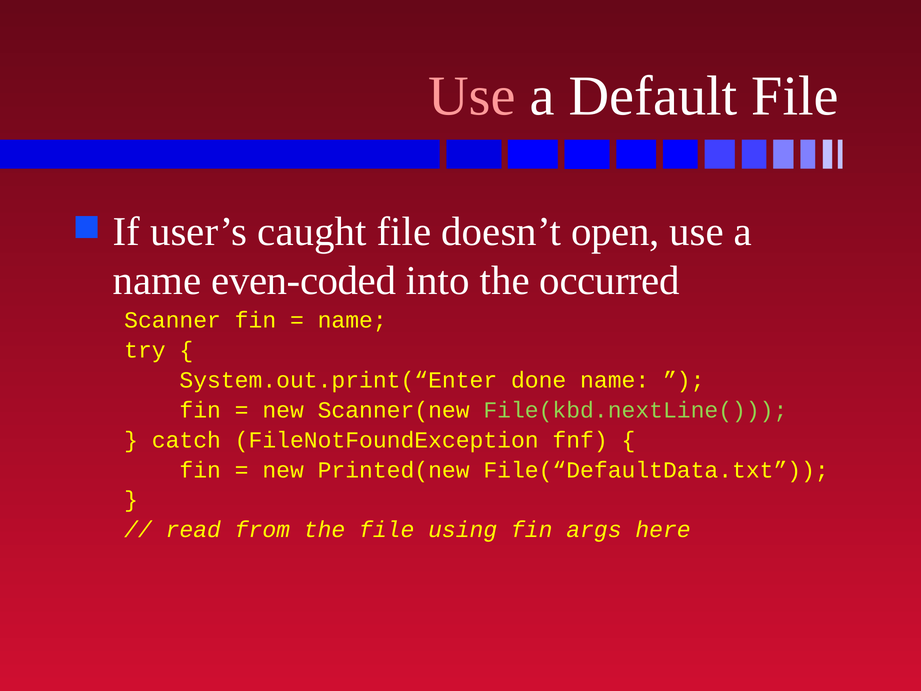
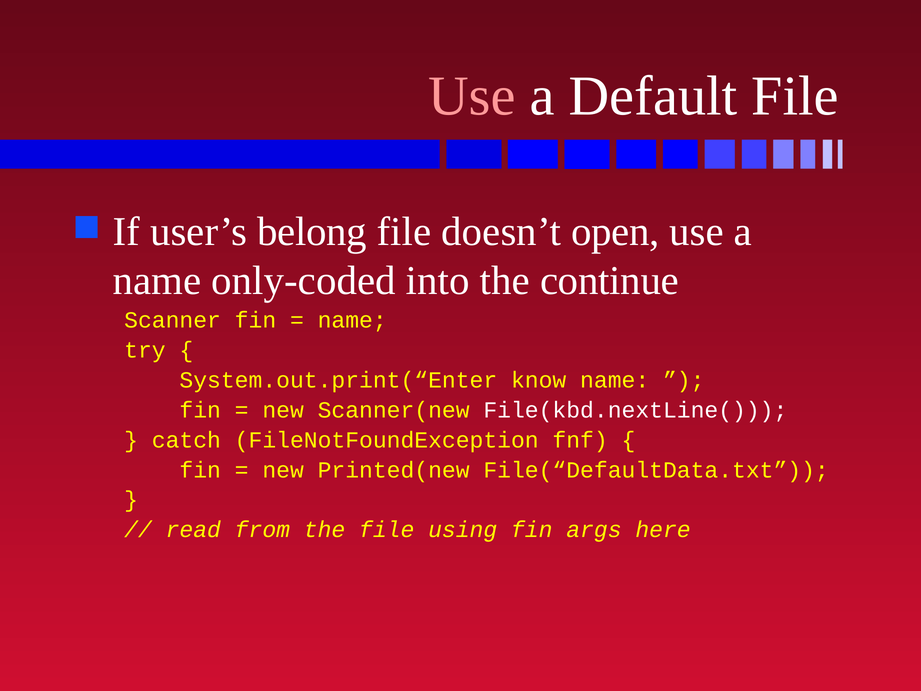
caught: caught -> belong (312, 231)
even-coded: even-coded -> only-coded (304, 281)
occurred: occurred -> continue (610, 281)
done: done -> know (539, 380)
File(kbd.nextLine( colour: light green -> white (635, 410)
